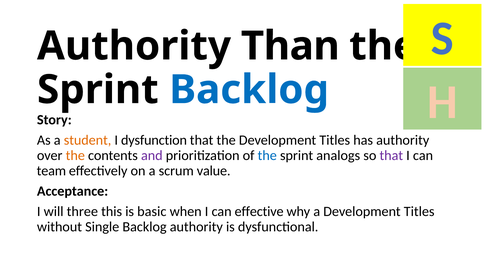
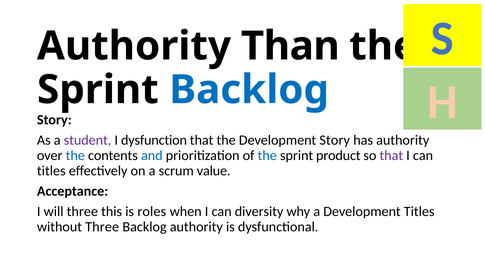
student colour: orange -> purple (88, 140)
the Development Titles: Titles -> Story (335, 140)
the colour: orange -> blue (75, 155)
and colour: purple -> blue (152, 155)
analogs: analogs -> product (338, 155)
team: team -> titles (51, 171)
basic: basic -> roles (152, 211)
effective: effective -> diversity (259, 211)
without Single: Single -> Three (102, 227)
